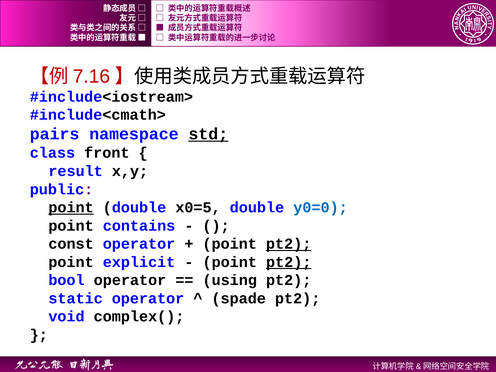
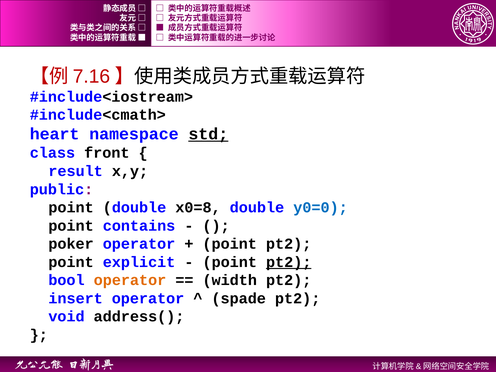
pairs: pairs -> heart (55, 134)
point underline: present -> none (71, 208)
x0=5: x0=5 -> x0=8 (198, 208)
const: const -> poker (71, 244)
pt2 underline: present -> none (289, 244)
operator colour: black -> orange (130, 280)
using: using -> width (230, 280)
static: static -> insert (76, 298)
complex(: complex( -> address( (139, 317)
